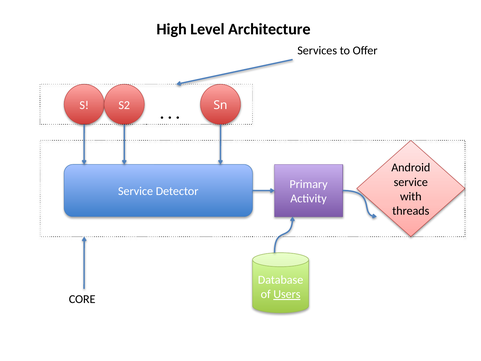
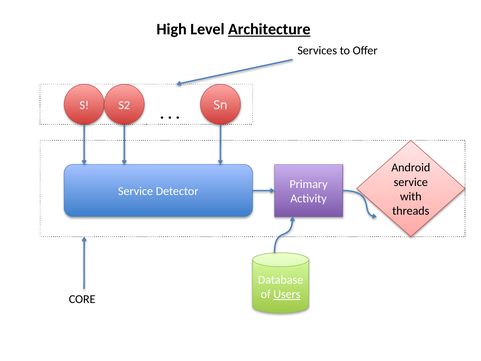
Architecture underline: none -> present (269, 29)
